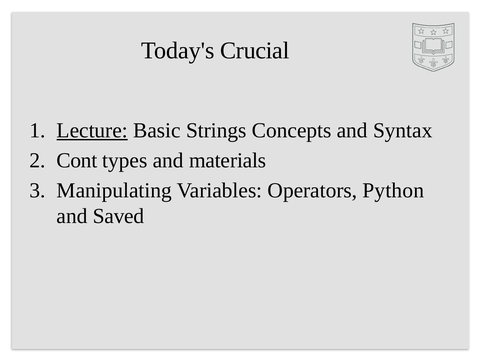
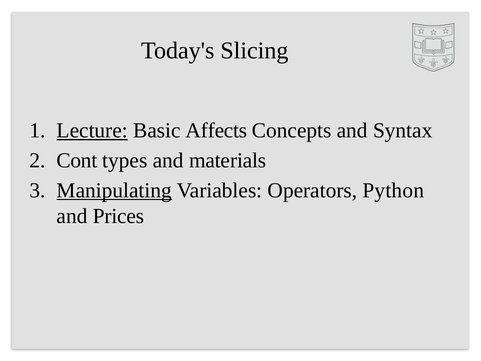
Crucial: Crucial -> Slicing (255, 50)
Strings: Strings -> Affects (216, 130)
Manipulating underline: none -> present (114, 190)
Saved: Saved -> Prices (118, 216)
